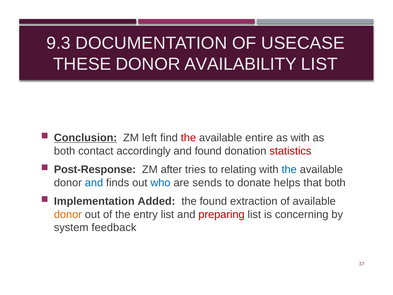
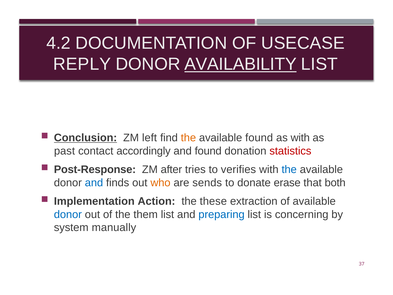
9.3: 9.3 -> 4.2 (58, 43)
THESE: THESE -> REPLY (82, 64)
AVAILABILITY underline: none -> present (241, 64)
the colour: red -> orange (188, 138)
available entire: entire -> found (259, 138)
both: both -> past (64, 151)
relating: relating -> verifies (238, 169)
who colour: blue -> orange (160, 183)
helps: helps -> erase (287, 183)
Added: Added -> Action (156, 201)
the found: found -> these (213, 201)
donor colour: orange -> blue (68, 214)
entry: entry -> them (146, 214)
preparing colour: red -> blue (222, 214)
feedback: feedback -> manually (114, 227)
